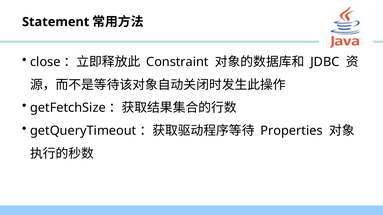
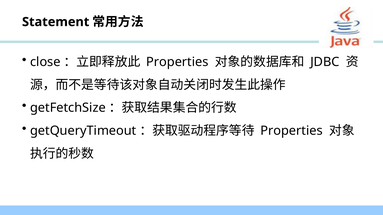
Constraint: Constraint -> Properties (177, 62)
